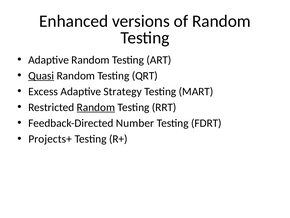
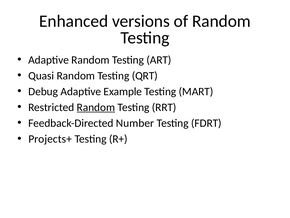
Quasi underline: present -> none (41, 76)
Excess: Excess -> Debug (43, 91)
Strategy: Strategy -> Example (123, 91)
